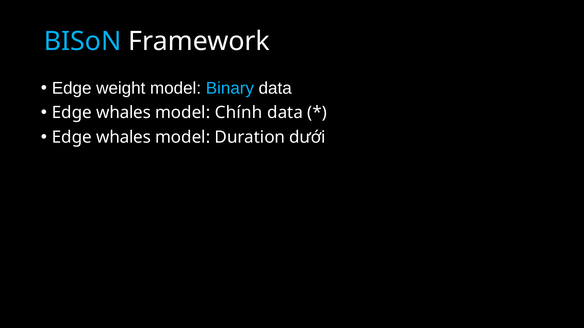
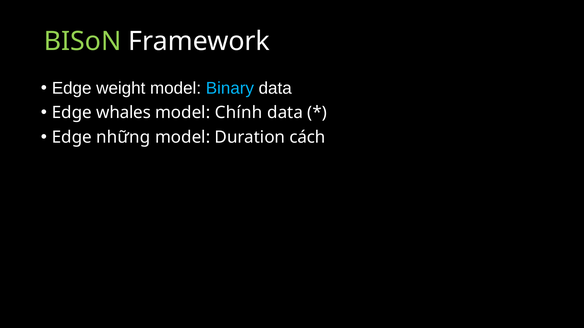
BISoN colour: light blue -> light green (83, 42)
whales: whales -> những (123, 137)
dưới: dưới -> cách (307, 137)
